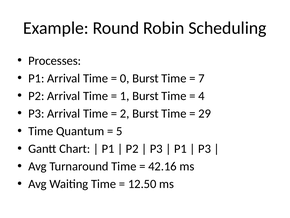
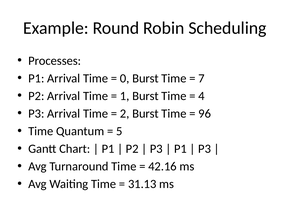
29: 29 -> 96 (205, 113)
12.50: 12.50 -> 31.13 (142, 184)
